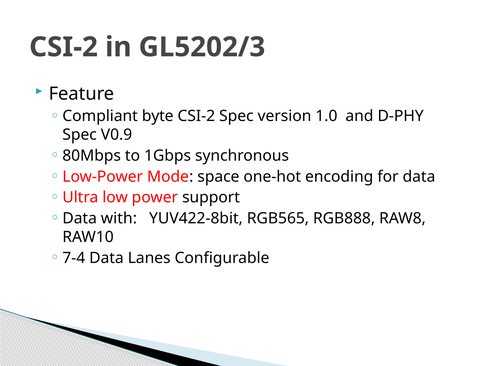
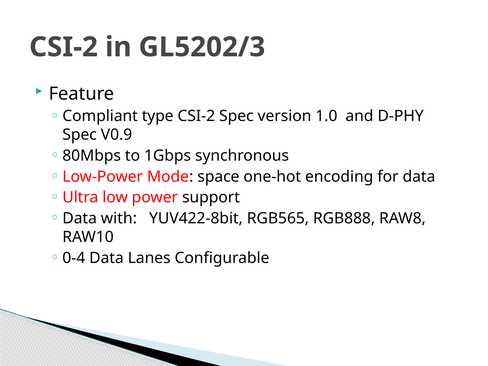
byte: byte -> type (158, 116)
7-4: 7-4 -> 0-4 (74, 258)
